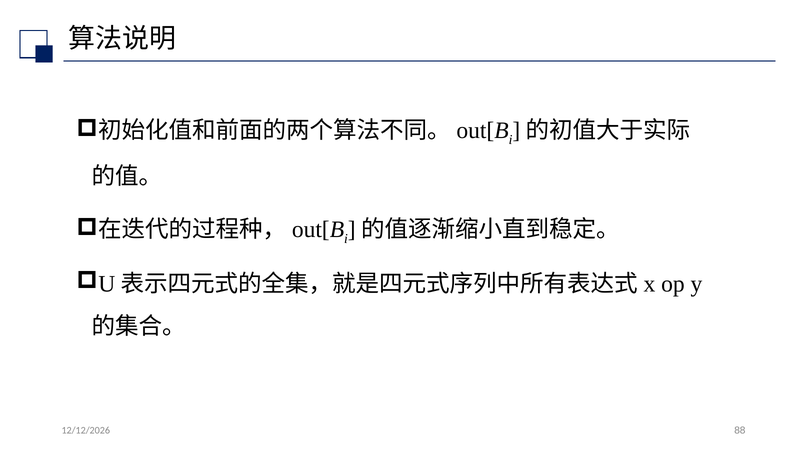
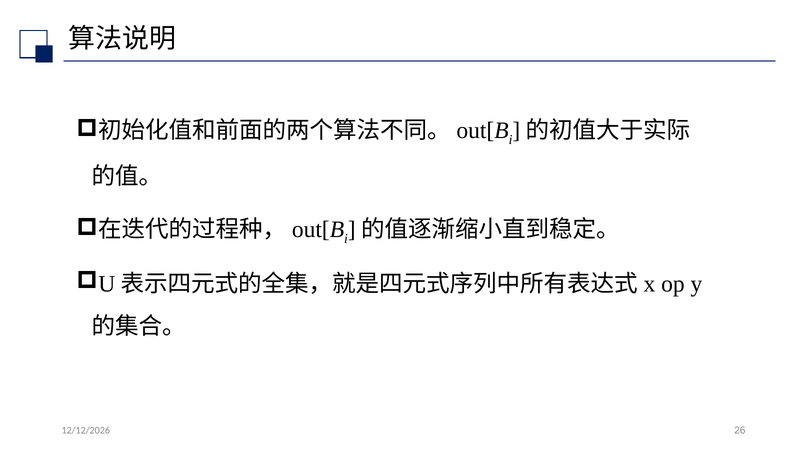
88: 88 -> 26 (740, 431)
